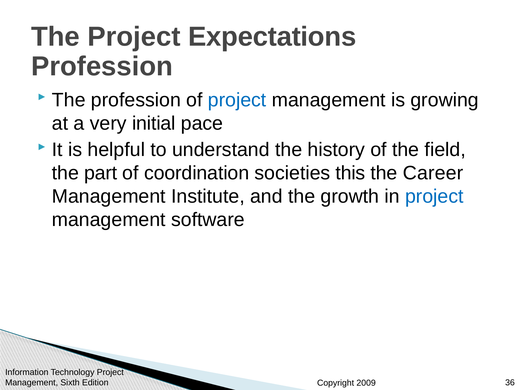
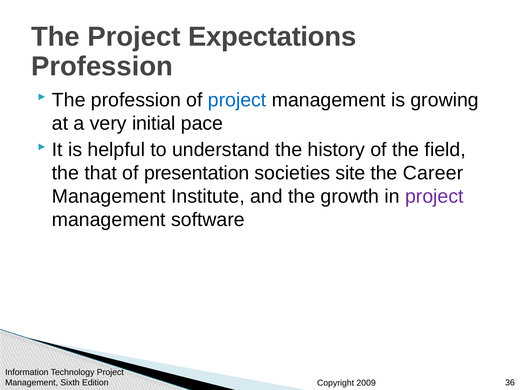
part: part -> that (101, 173)
coordination: coordination -> presentation (197, 173)
this: this -> site (350, 173)
project colour: blue -> purple (434, 196)
